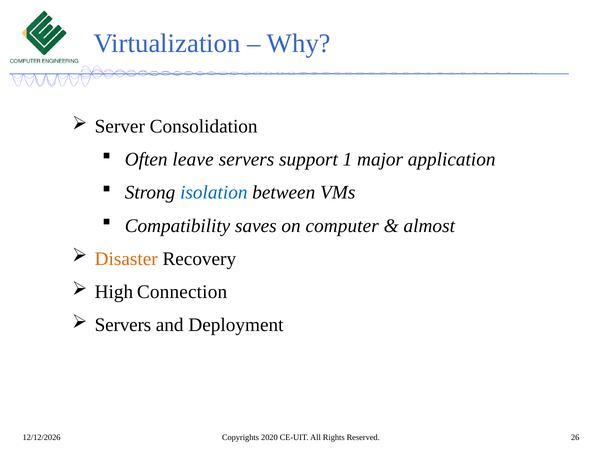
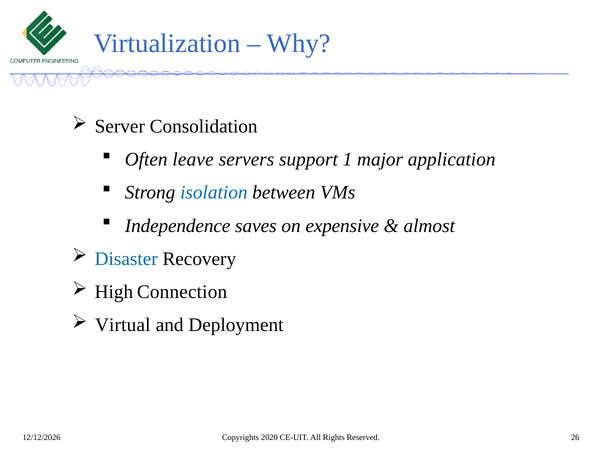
Compatibility: Compatibility -> Independence (178, 226)
computer: computer -> expensive (342, 226)
Disaster colour: orange -> blue (126, 259)
Servers: Servers -> Virtual (123, 325)
